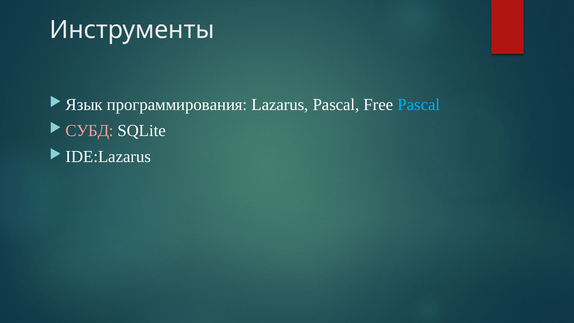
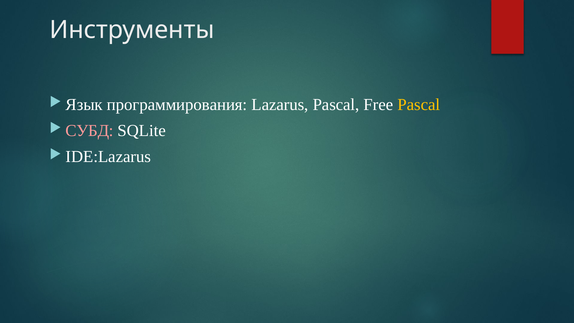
Pascal colour: light blue -> yellow (419, 105)
